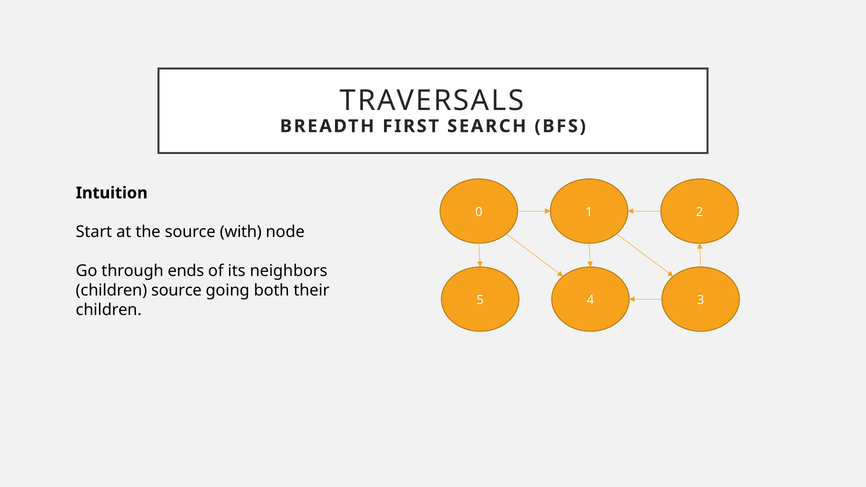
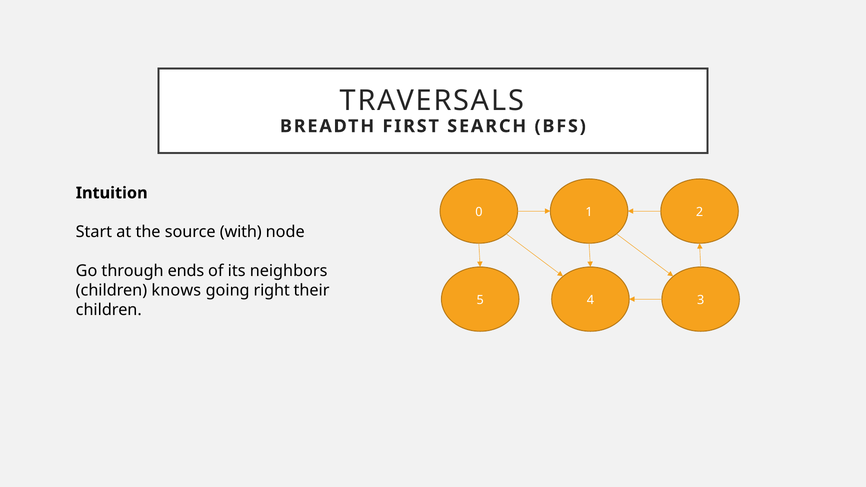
children source: source -> knows (176, 290)
both: both -> right (272, 290)
